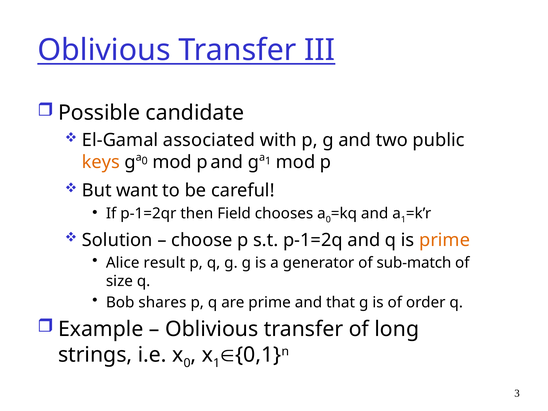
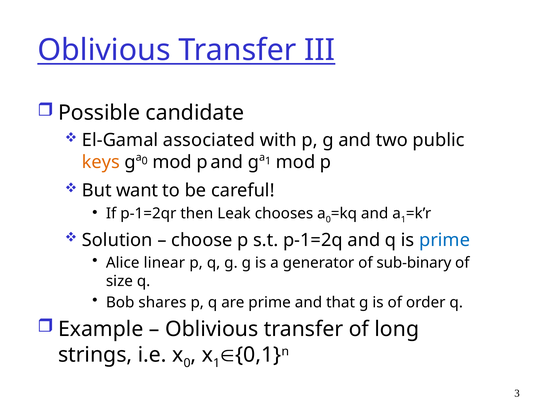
Field: Field -> Leak (234, 214)
prime colour: orange -> blue (445, 240)
result: result -> linear (164, 263)
sub-match: sub-match -> sub-binary (414, 263)
